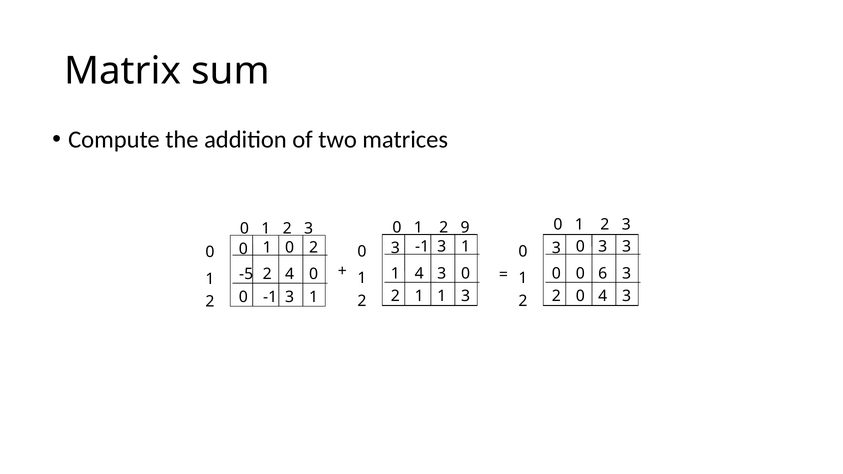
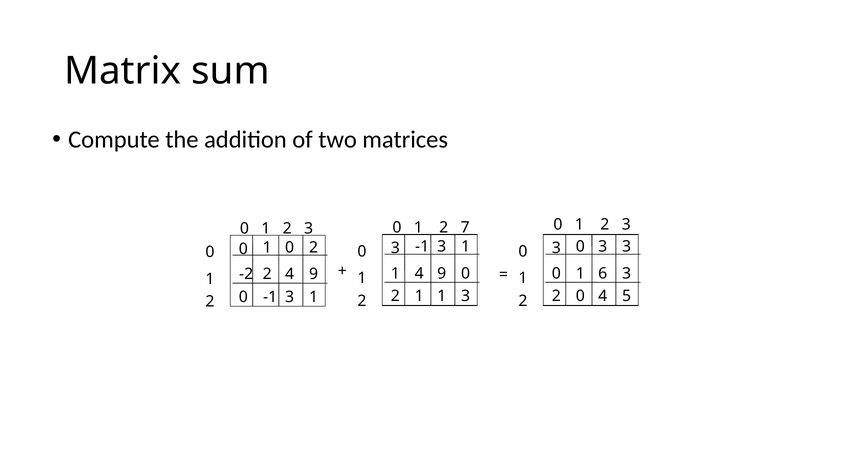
9: 9 -> 7 (465, 228)
1 4 3: 3 -> 9 (442, 273)
0: 0 -> 1 (580, 273)
-5: -5 -> -2 (246, 274)
2 4 0: 0 -> 9 (314, 274)
0 4 3: 3 -> 5 (627, 296)
